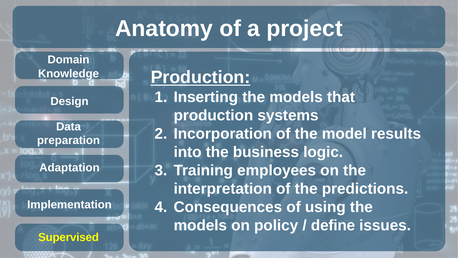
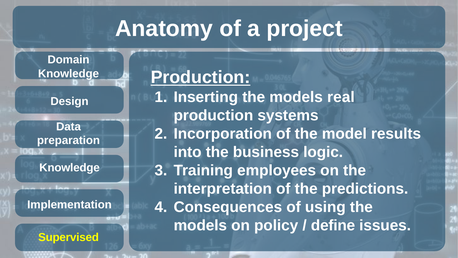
that: that -> real (341, 97)
Adaptation: Adaptation -> Knowledge (70, 167)
